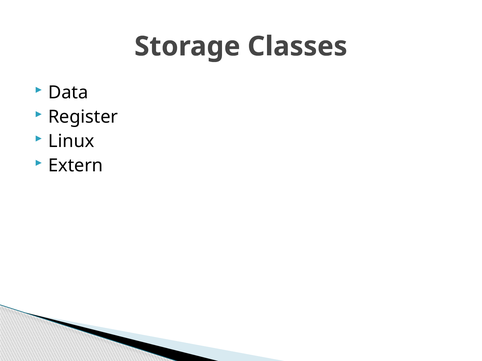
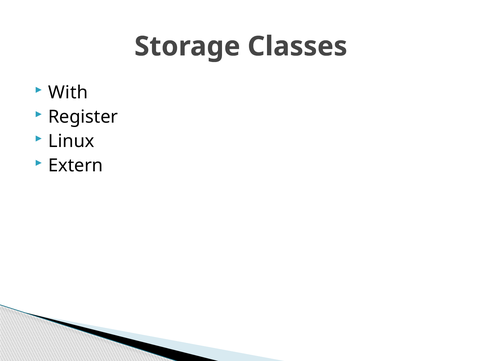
Data: Data -> With (68, 93)
